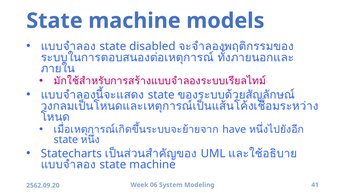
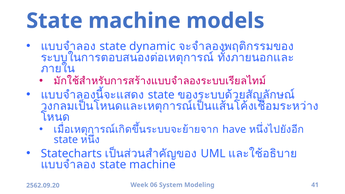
disabled: disabled -> dynamic (152, 46)
